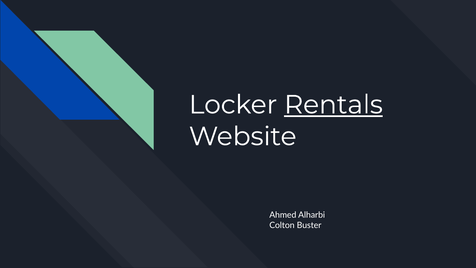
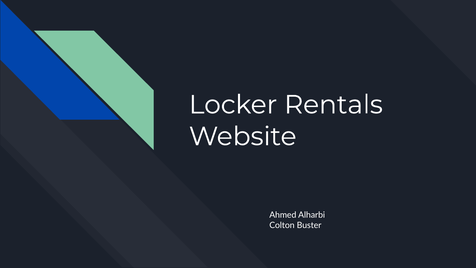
Rentals underline: present -> none (333, 105)
